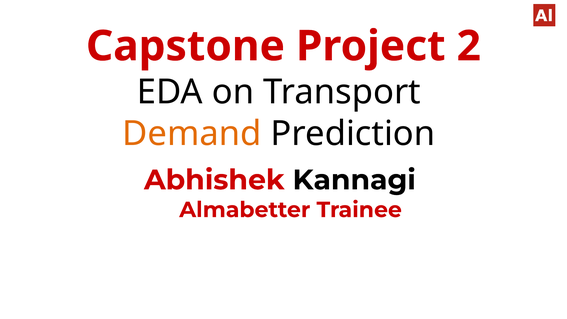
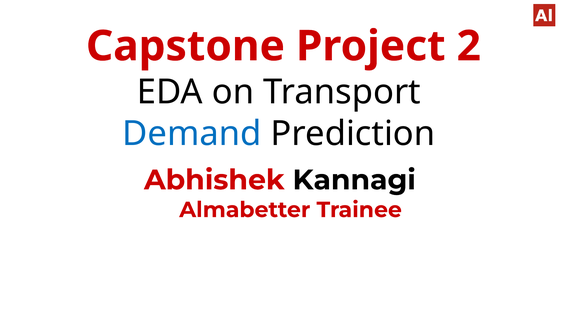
Demand colour: orange -> blue (192, 134)
